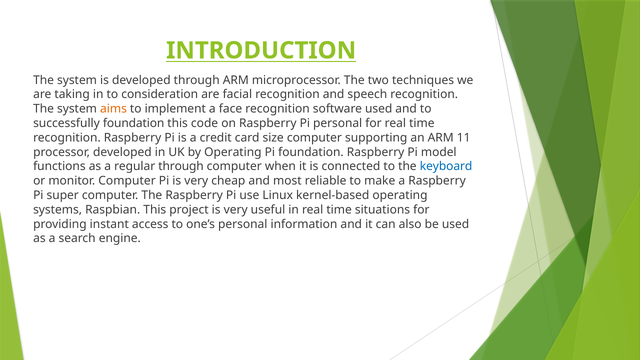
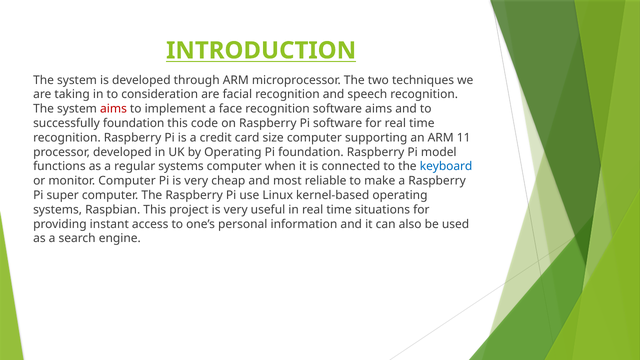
aims colour: orange -> red (113, 109)
software used: used -> aims (379, 109)
Pi personal: personal -> software (338, 123)
regular through: through -> systems (181, 167)
